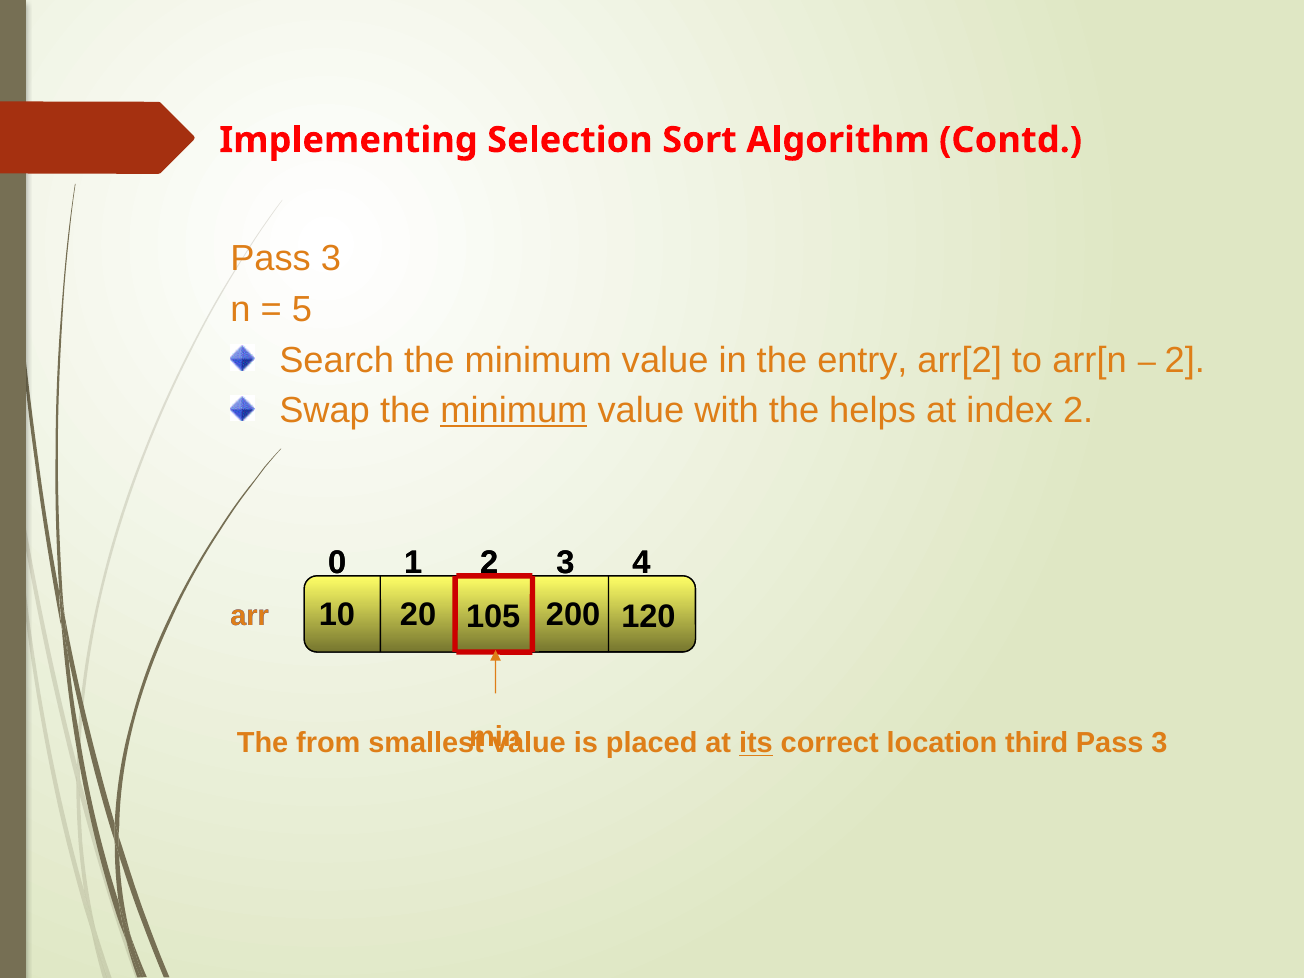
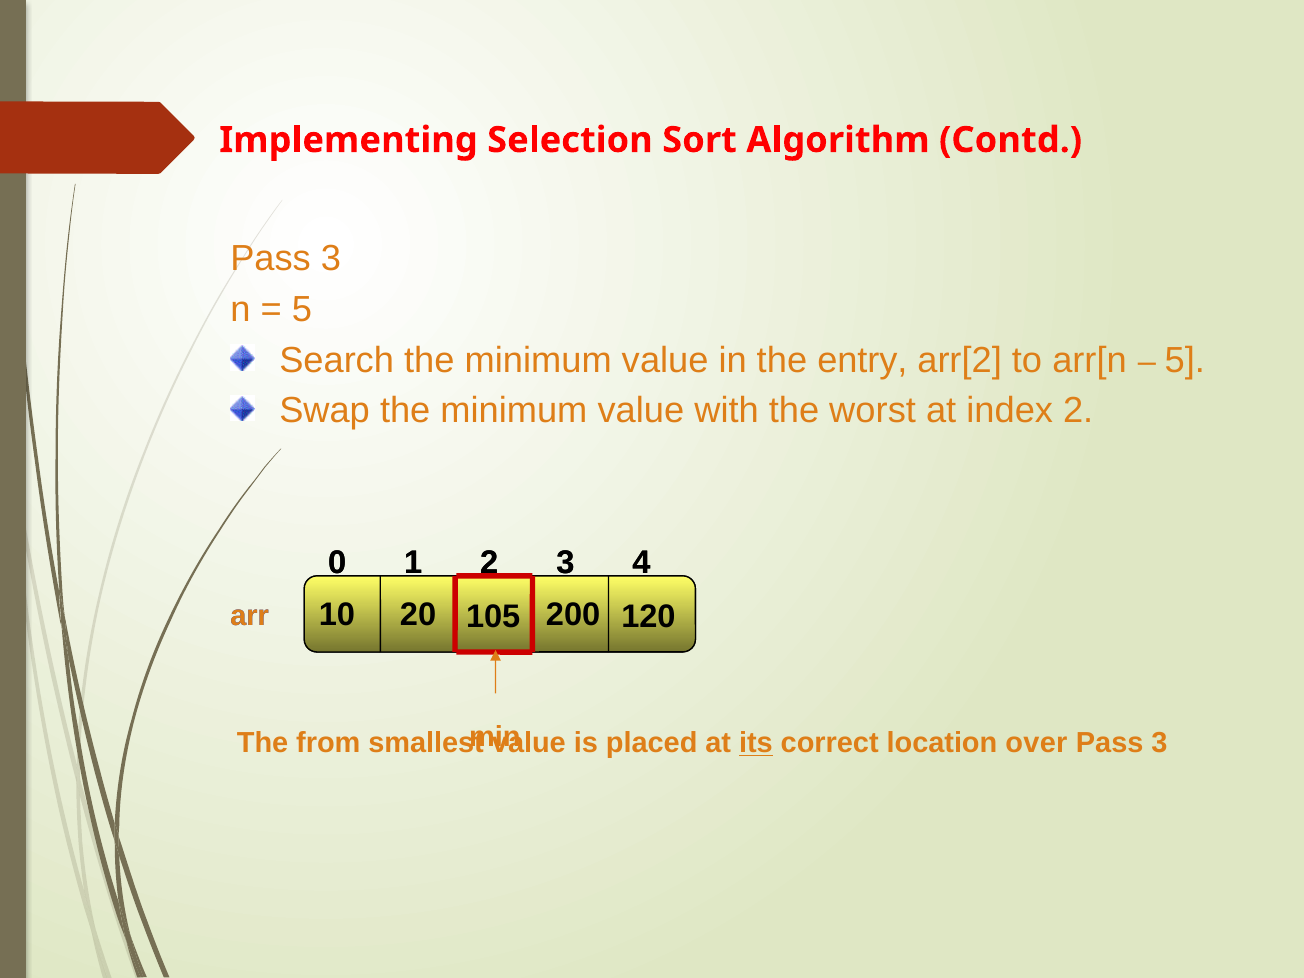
2: 2 -> 5 (1185, 360)
minimum underline: present -> none (514, 411)
helps: helps -> worst (873, 411)
third: third -> over (1036, 743)
